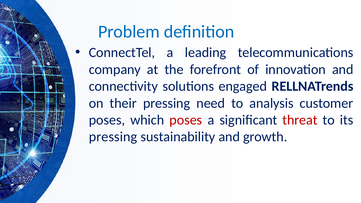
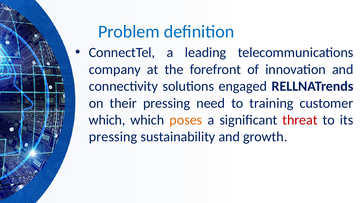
analysis: analysis -> training (271, 103)
poses: poses -> which (107, 120)
poses colour: red -> orange (186, 120)
